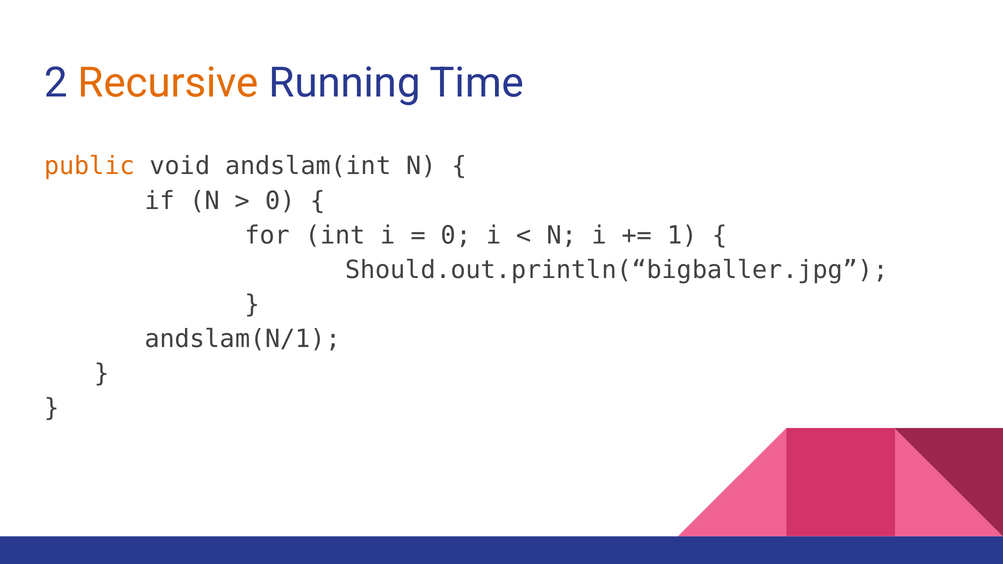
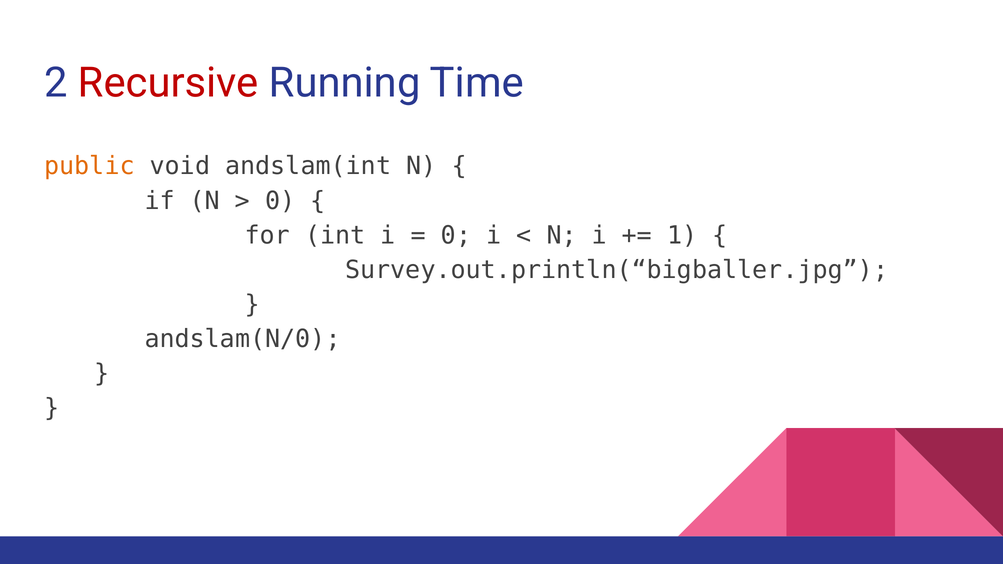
Recursive colour: orange -> red (168, 83)
Should.out.println(“bigballer.jpg: Should.out.println(“bigballer.jpg -> Survey.out.println(“bigballer.jpg (617, 270)
andslam(N/1: andslam(N/1 -> andslam(N/0 (243, 339)
